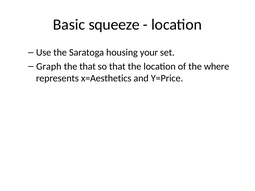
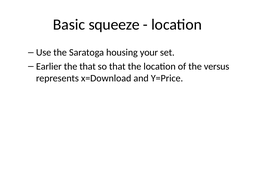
Graph: Graph -> Earlier (49, 66)
where: where -> versus (217, 66)
x=Aesthetics: x=Aesthetics -> x=Download (106, 78)
